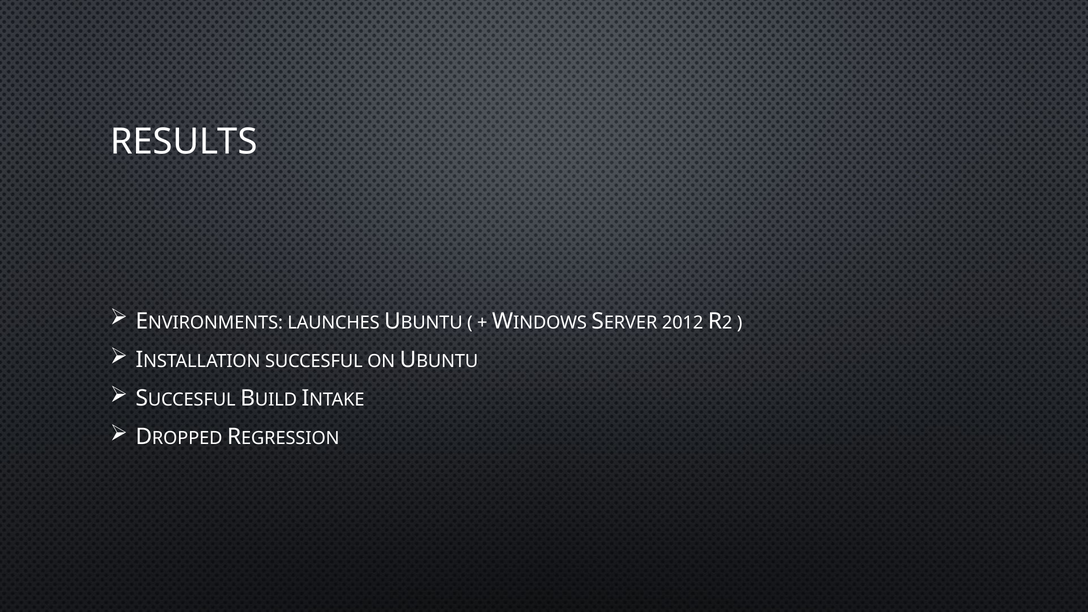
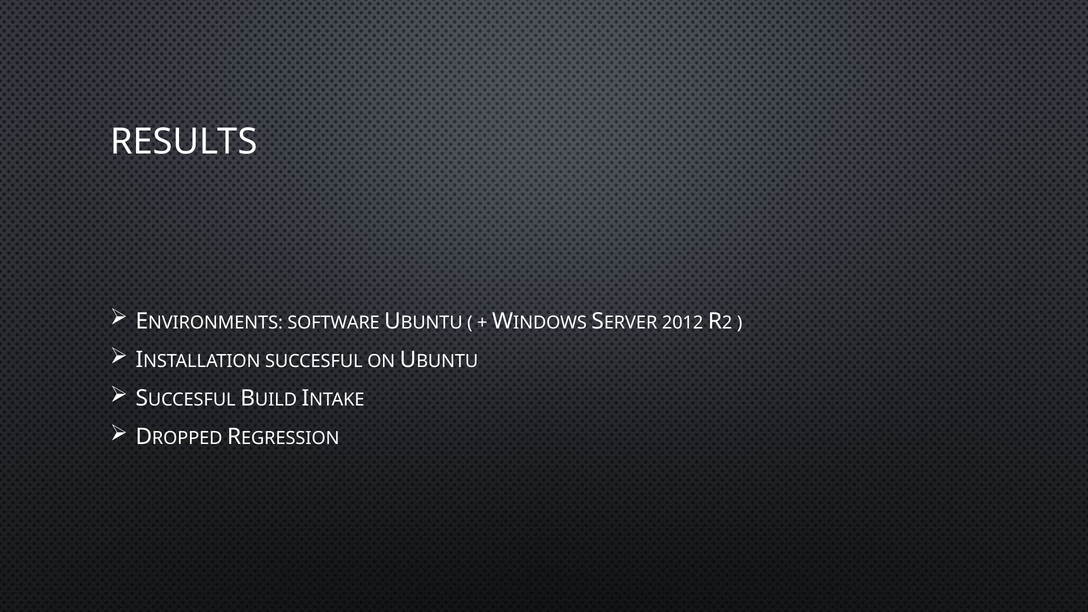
LAUNCHES: LAUNCHES -> SOFTWARE (334, 323)
